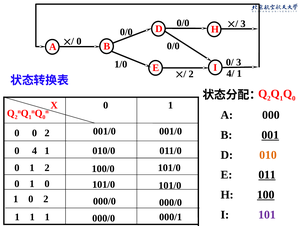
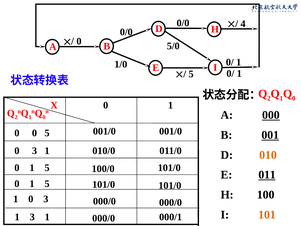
3: 3 -> 4 (243, 24)
0/0: 0/0 -> 5/0 (173, 46)
3: 3 -> 1 (239, 62)
4/: 4/ -> 0/ (230, 74)
2: 2 -> 5 (191, 74)
000 underline: none -> present (271, 115)
0 0 2: 2 -> 5 (47, 133)
4: 4 -> 3 (34, 151)
2: 2 -> 5 (47, 168)
0: 0 -> 5 (47, 184)
100 underline: present -> none (266, 195)
1 0 2: 2 -> 3 (46, 199)
101 colour: purple -> orange (267, 215)
1: 1 -> 3 (32, 217)
